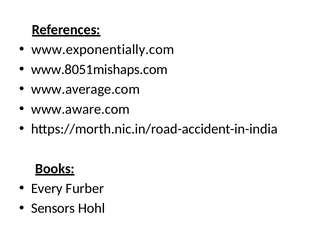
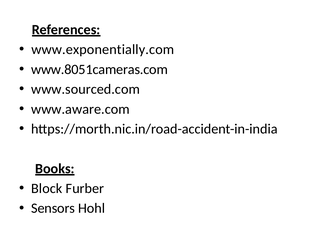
www.8051mishaps.com: www.8051mishaps.com -> www.8051cameras.com (99, 69)
www.average.com: www.average.com -> www.sourced.com (85, 89)
Every: Every -> Block (47, 189)
